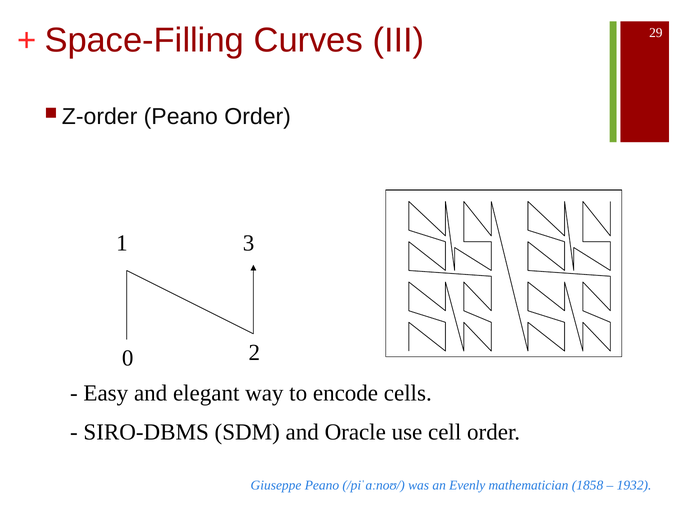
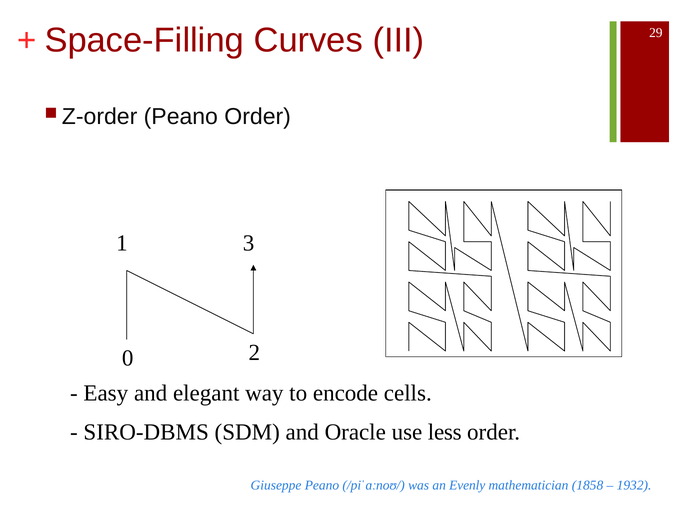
cell: cell -> less (445, 432)
